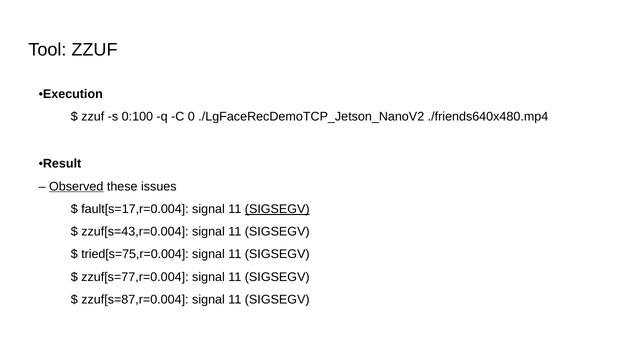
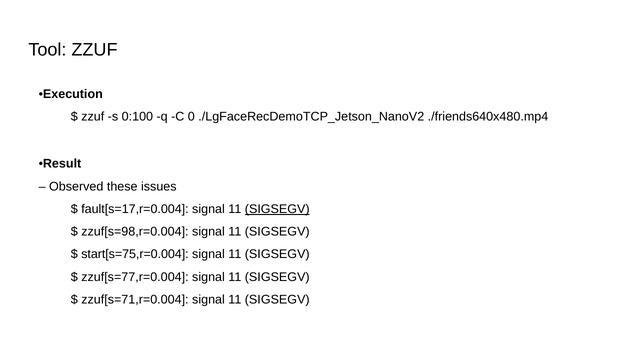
Observed underline: present -> none (76, 187)
zzuf[s=43,r=0.004: zzuf[s=43,r=0.004 -> zzuf[s=98,r=0.004 (135, 232)
tried[s=75,r=0.004: tried[s=75,r=0.004 -> start[s=75,r=0.004 (135, 254)
zzuf[s=87,r=0.004: zzuf[s=87,r=0.004 -> zzuf[s=71,r=0.004 (135, 300)
